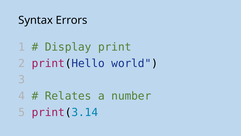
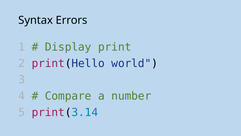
Relates: Relates -> Compare (68, 96)
